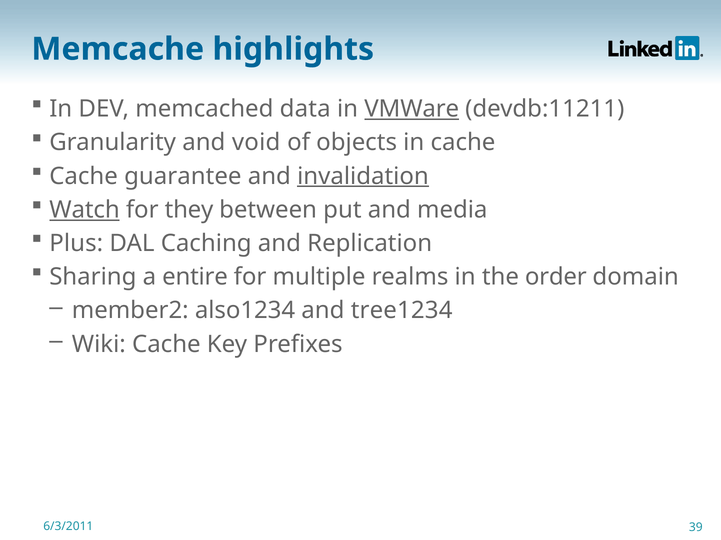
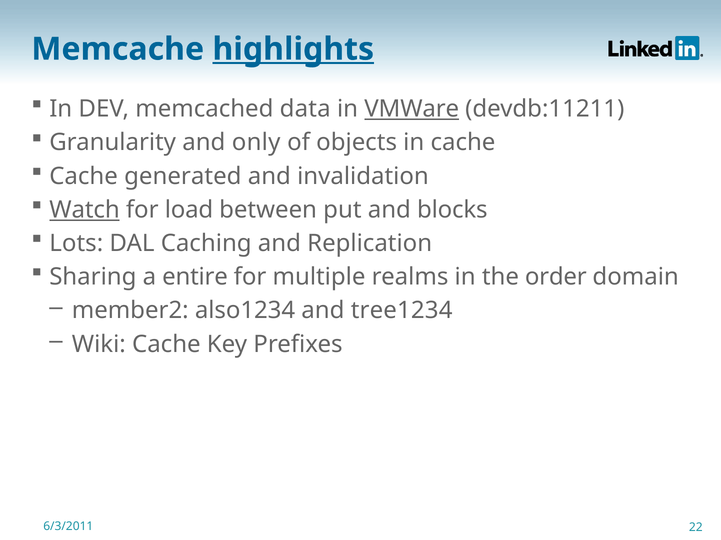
highlights underline: none -> present (293, 49)
void: void -> only (256, 143)
guarantee: guarantee -> generated (183, 176)
invalidation underline: present -> none (363, 176)
they: they -> load (189, 210)
media: media -> blocks (452, 210)
Plus: Plus -> Lots (76, 244)
39: 39 -> 22 (696, 528)
